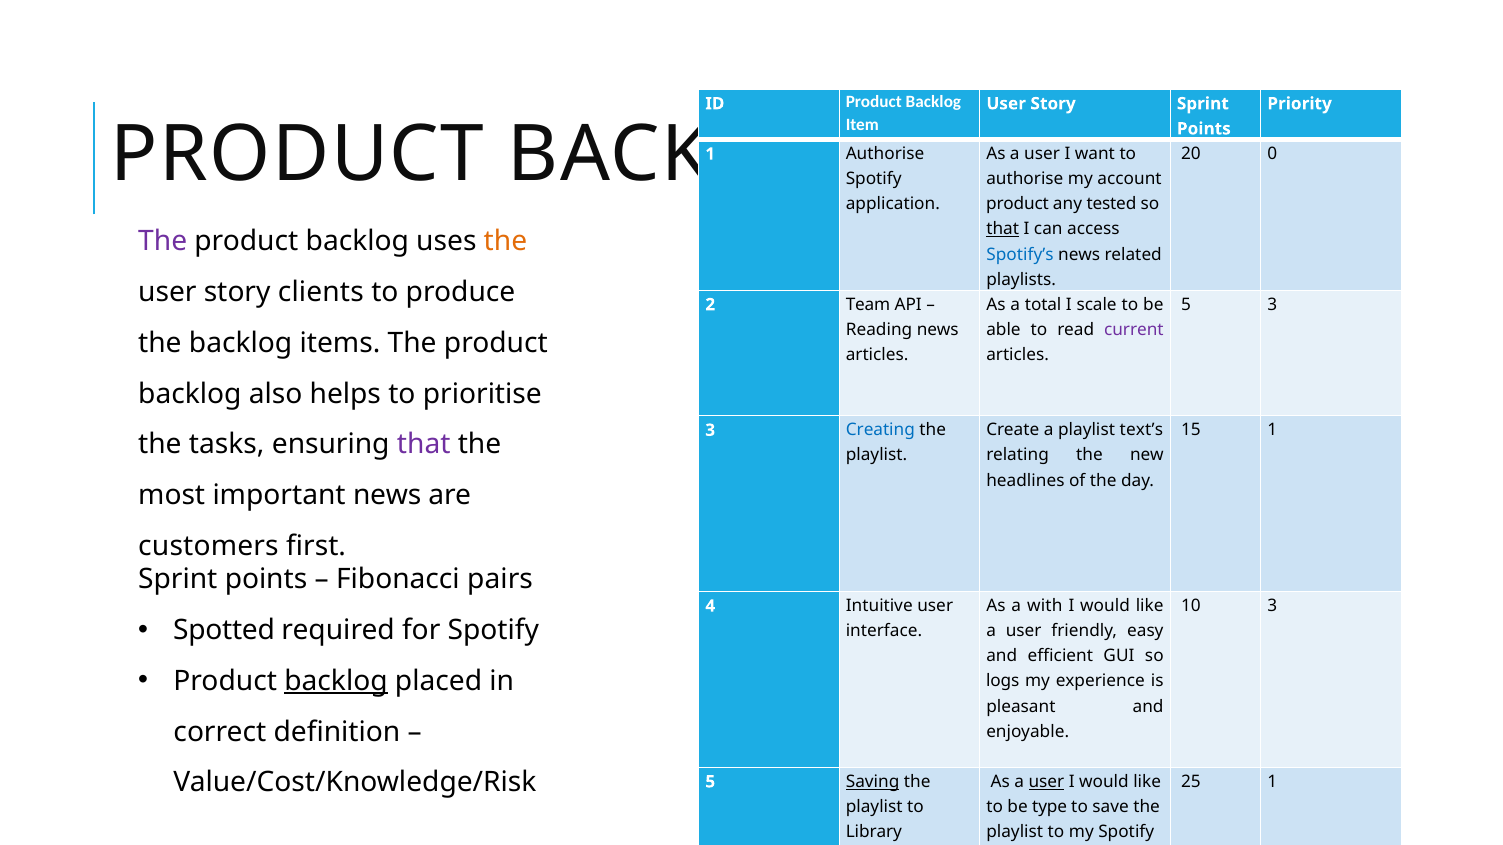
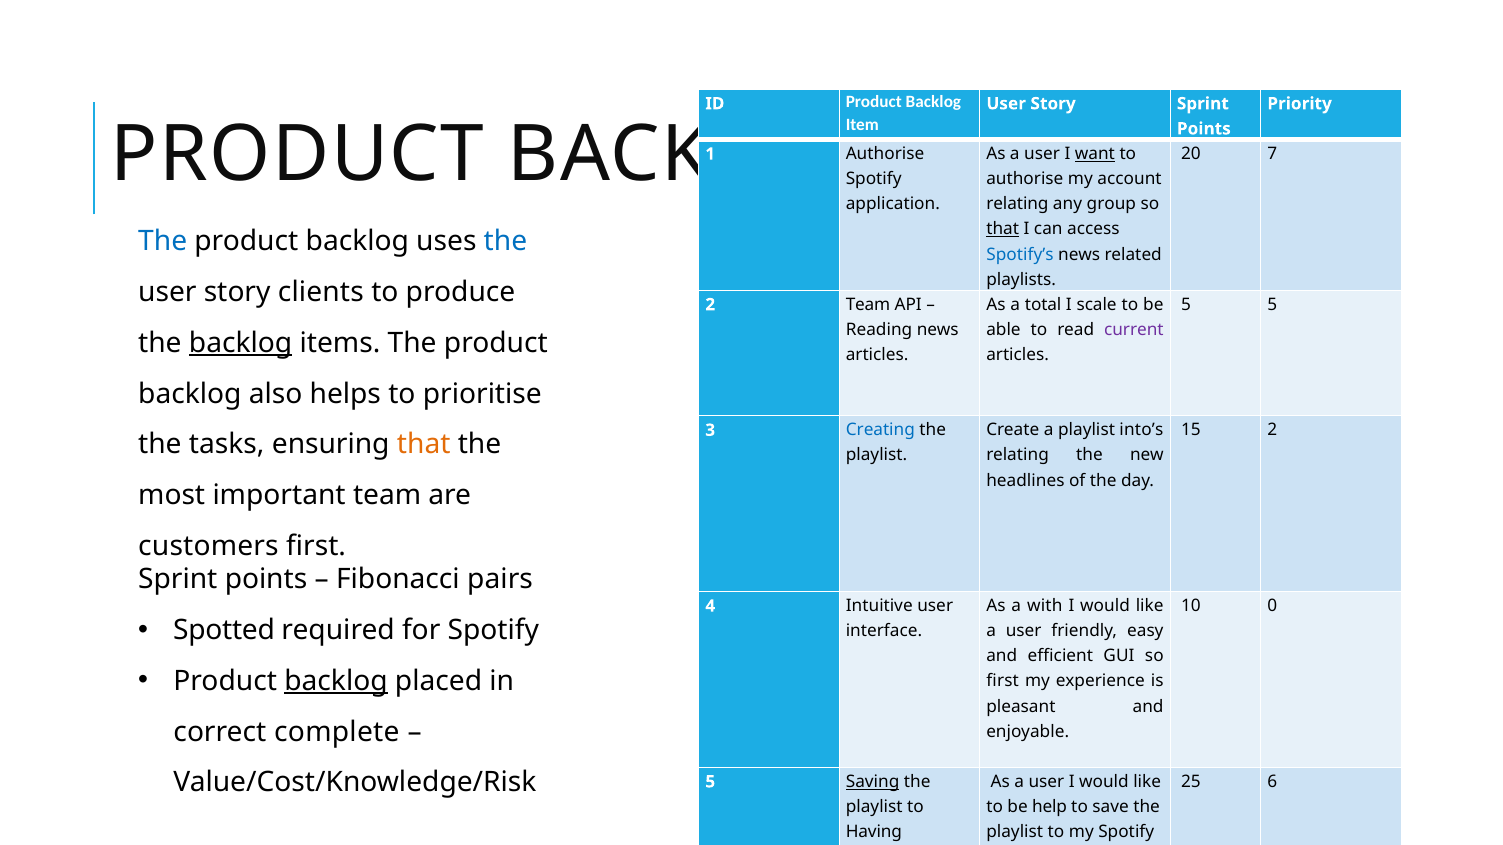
want underline: none -> present (1095, 154)
0: 0 -> 7 (1272, 154)
product: product -> relating (1017, 204)
tested: tested -> group (1111, 204)
The colour: purple -> blue (163, 242)
the colour: orange -> blue (505, 242)
5 3: 3 -> 5 (1272, 305)
backlog underline: none -> present (241, 343)
text’s: text’s -> into’s (1141, 430)
15 1: 1 -> 2 (1272, 430)
that colour: purple -> orange (424, 445)
important news: news -> team (387, 495)
10 3: 3 -> 0 (1272, 606)
logs: logs -> first (1003, 682)
definition: definition -> complete (337, 732)
user underline: present -> none (1046, 782)
1: 1 -> 6 (1272, 782)
type: type -> help (1050, 807)
Library: Library -> Having (874, 832)
